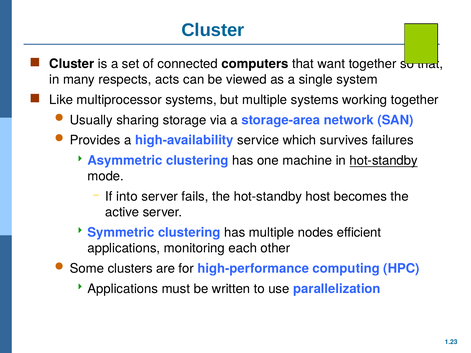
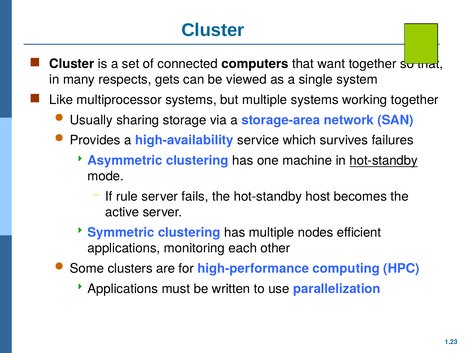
acts: acts -> gets (167, 80)
into: into -> rule (127, 197)
